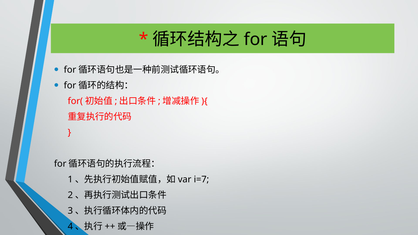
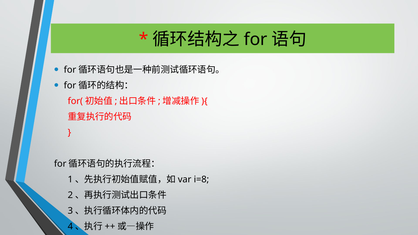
i=7: i=7 -> i=8 (201, 180)
